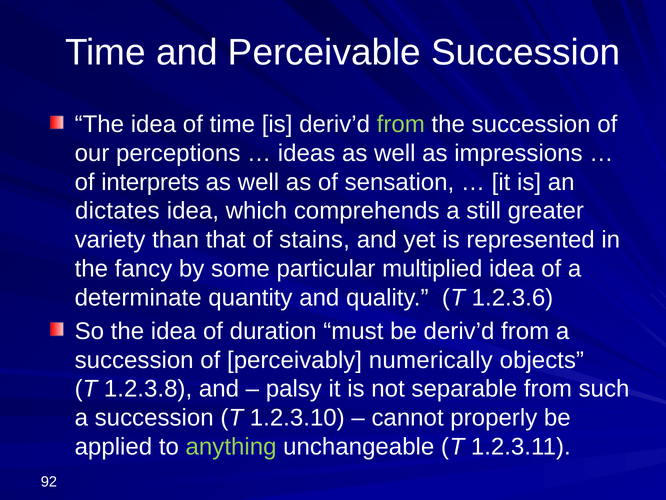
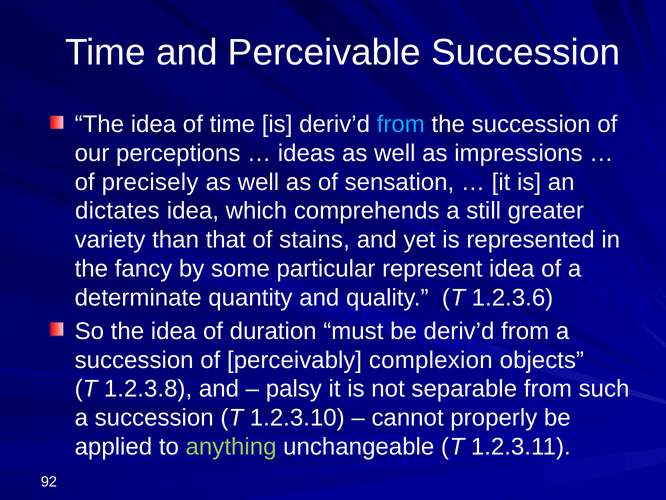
from colour: light green -> light blue (401, 124)
interprets: interprets -> precisely (150, 182)
multiplied: multiplied -> represent (432, 268)
numerically: numerically -> complexion (431, 360)
